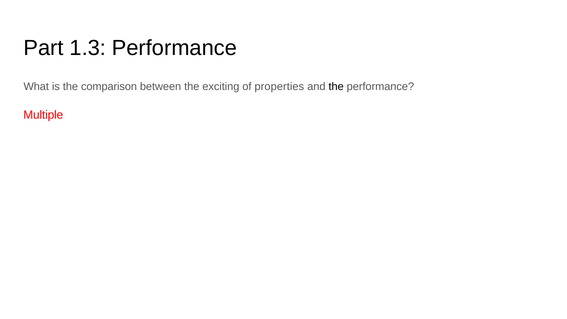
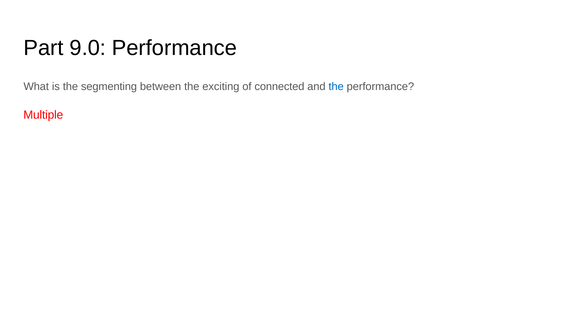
1.3: 1.3 -> 9.0 (88, 48)
comparison: comparison -> segmenting (109, 86)
properties: properties -> connected (279, 86)
the colour: black -> blue (336, 86)
